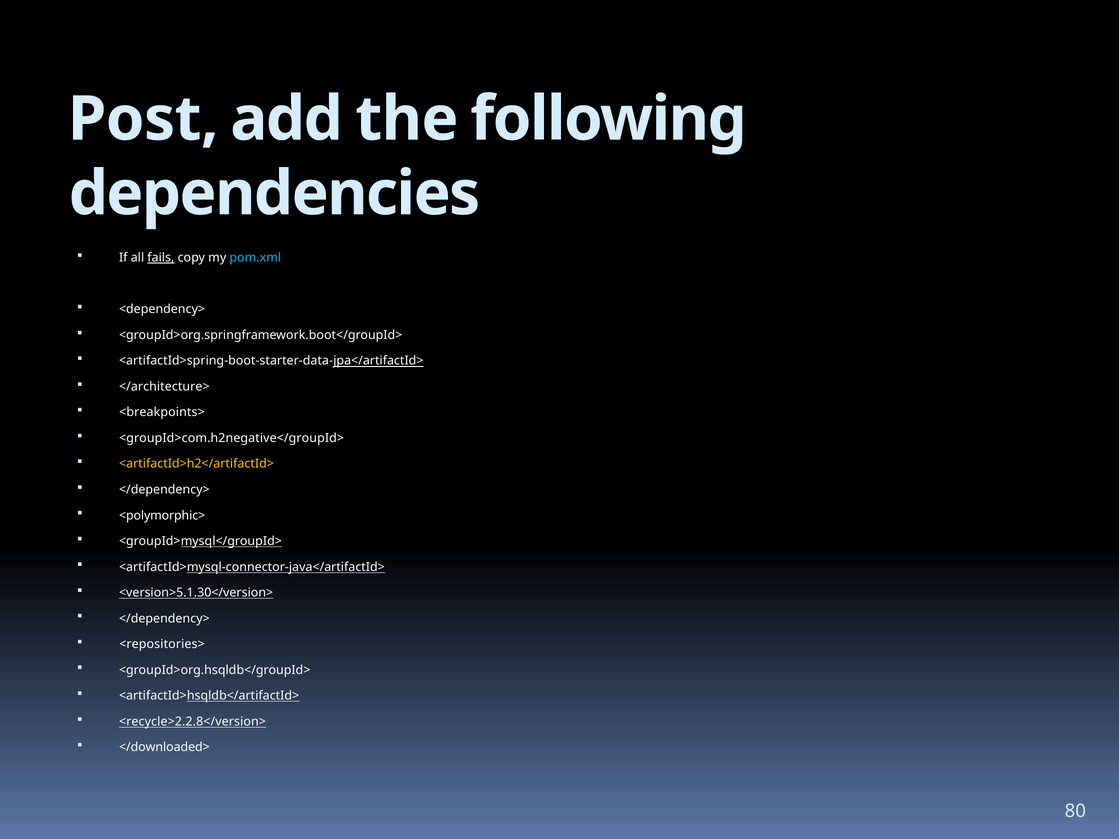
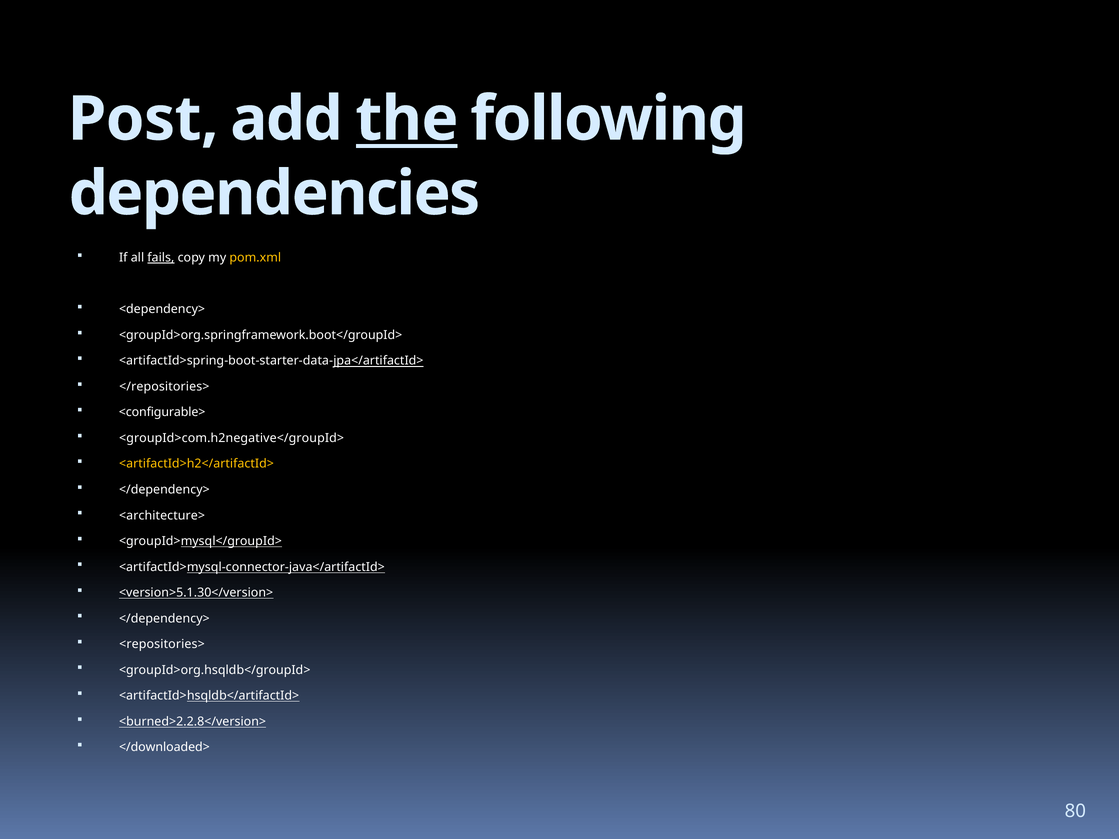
the underline: none -> present (407, 119)
pom.xml colour: light blue -> yellow (255, 258)
</architecture>: </architecture> -> </repositories> (164, 387)
<breakpoints>: <breakpoints> -> <configurable> (162, 412)
<polymorphic>: <polymorphic> -> <architecture> (162, 516)
<recycle>2.2.8</version>: <recycle>2.2.8</version> -> <burned>2.2.8</version> (193, 722)
